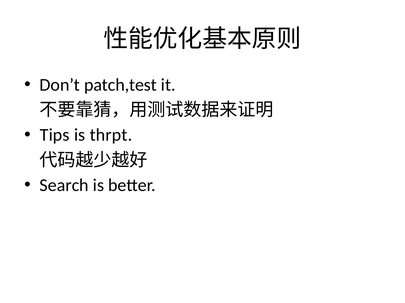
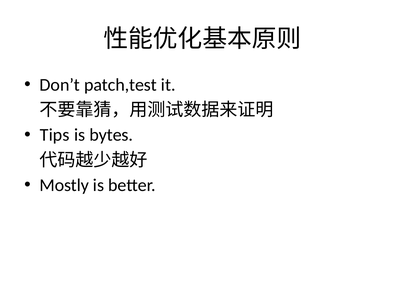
thrpt: thrpt -> bytes (111, 135)
Search: Search -> Mostly (64, 186)
